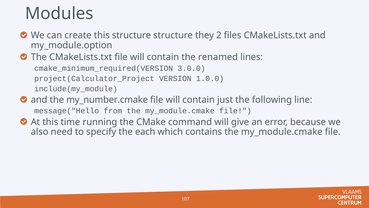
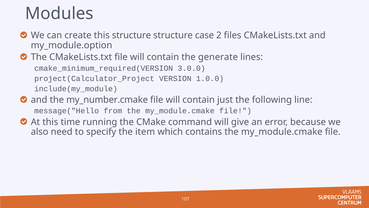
they: they -> case (205, 35)
renamed: renamed -> generate (218, 57)
each: each -> item (145, 132)
